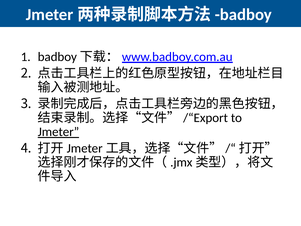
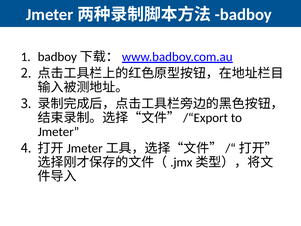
Jmeter underline: present -> none (58, 132)
